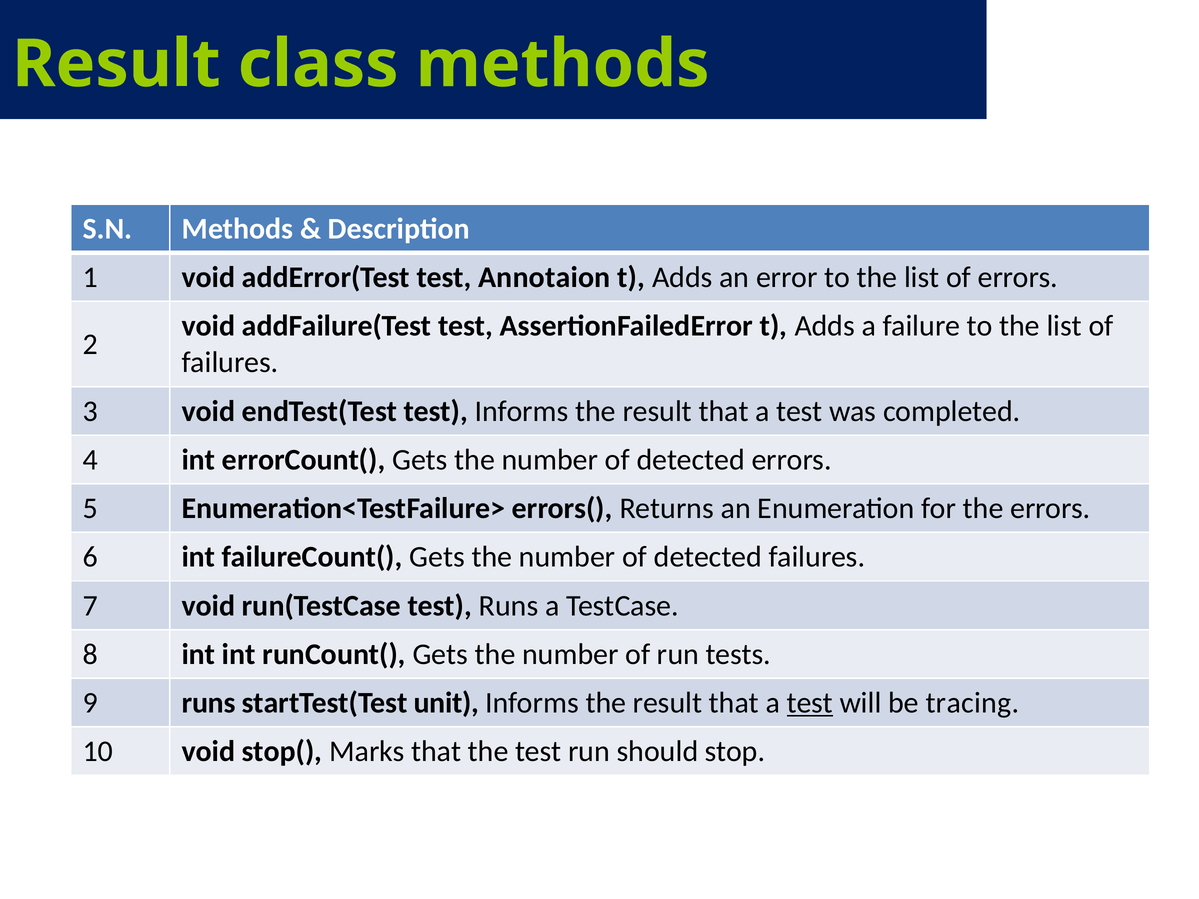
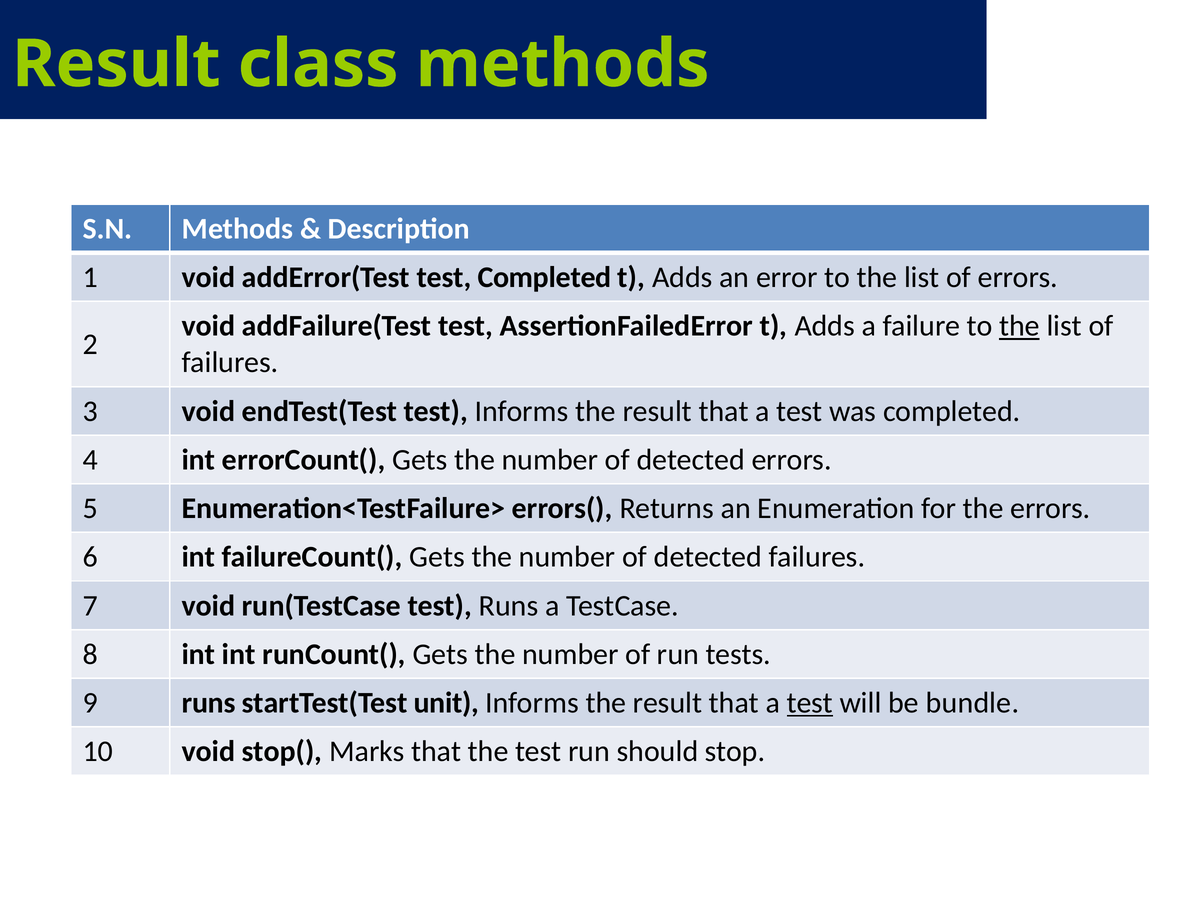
test Annotaion: Annotaion -> Completed (544, 277)
the underline: none -> present (1019, 326)
tracing: tracing -> bundle (972, 703)
